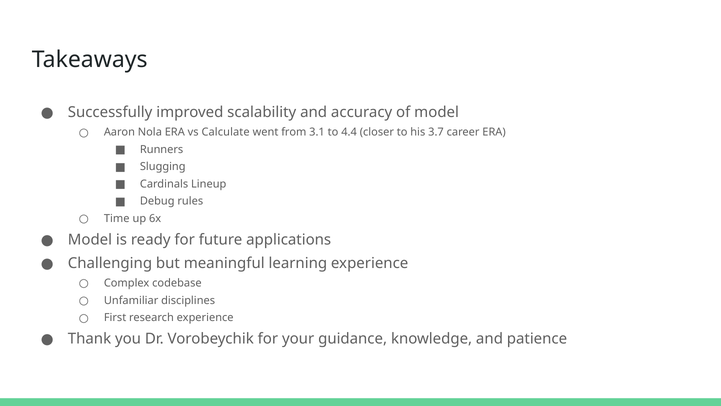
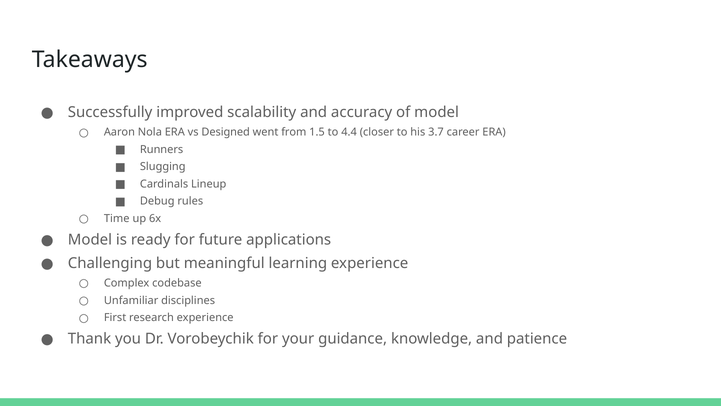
Calculate: Calculate -> Designed (226, 132)
3.1: 3.1 -> 1.5 (317, 132)
